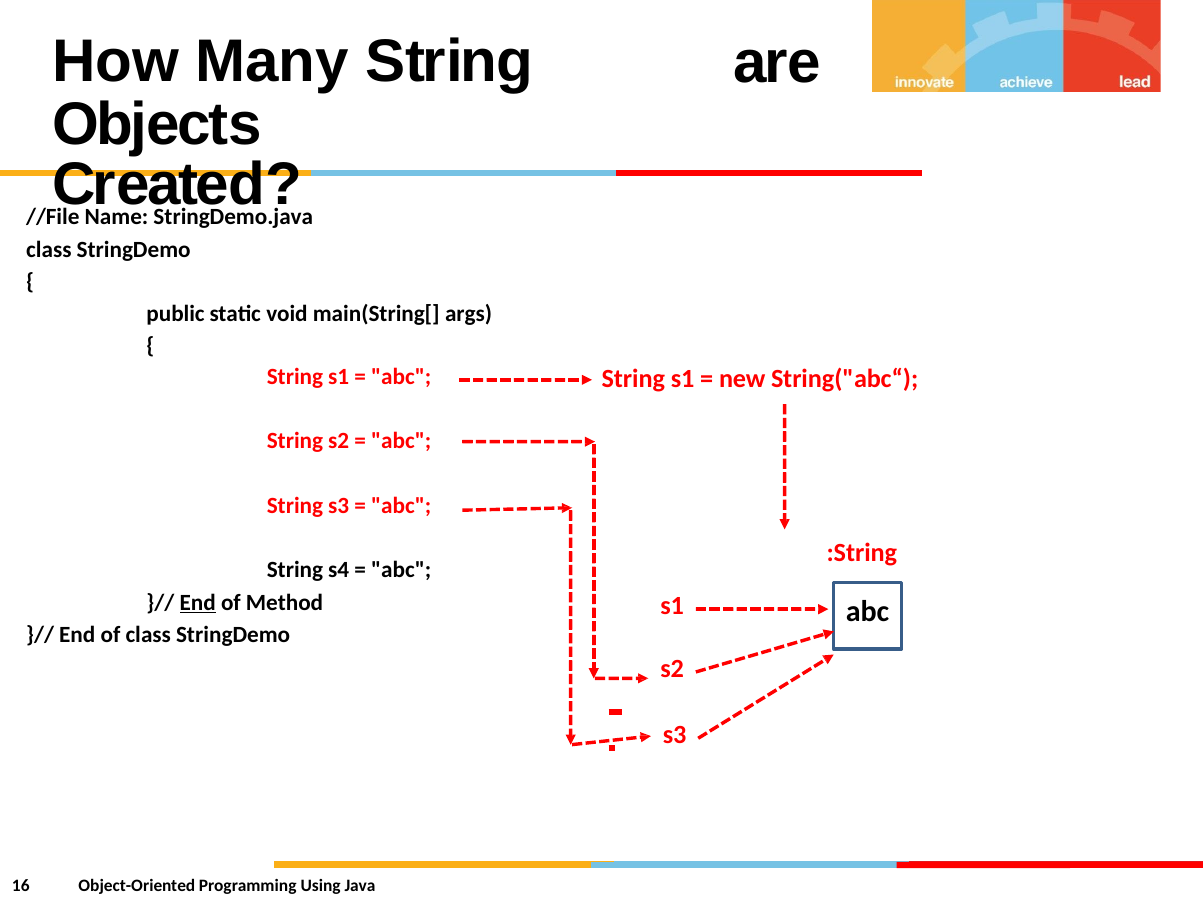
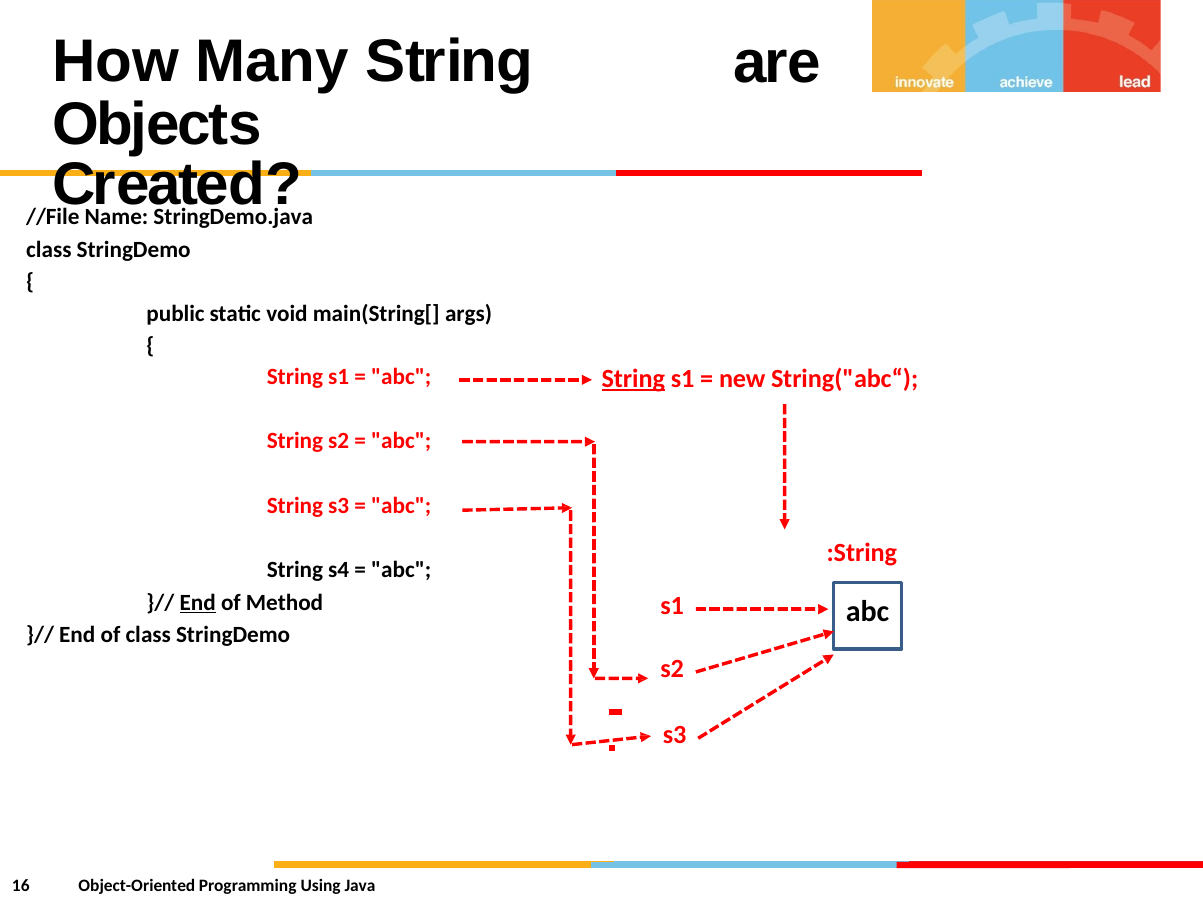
String underline: none -> present (633, 379)
